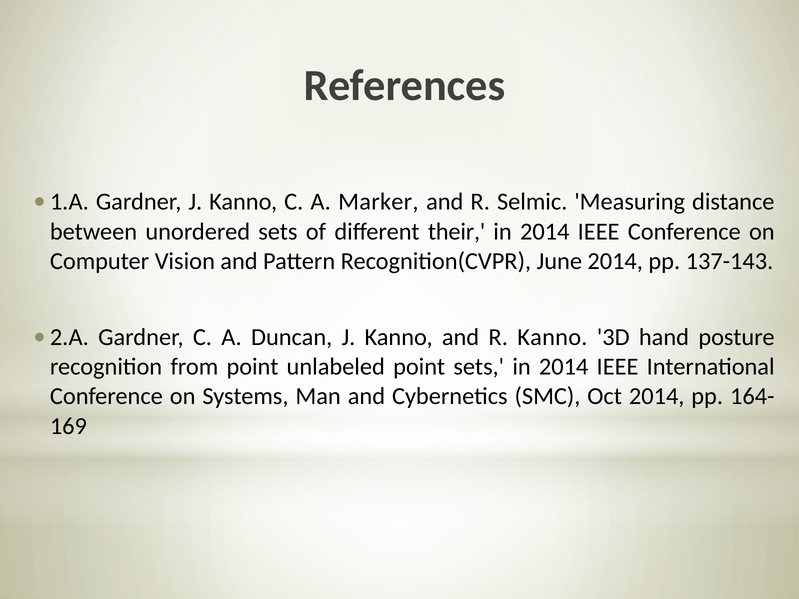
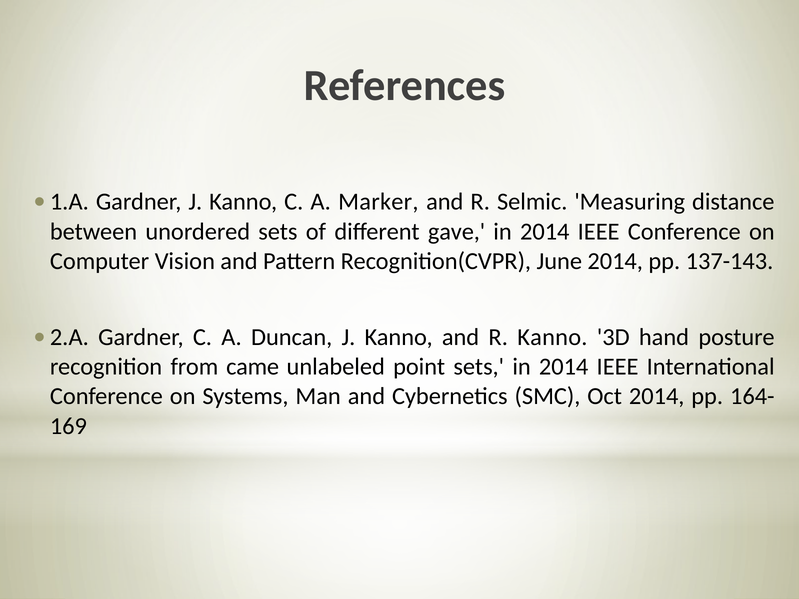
their: their -> gave (457, 232)
from point: point -> came (253, 367)
